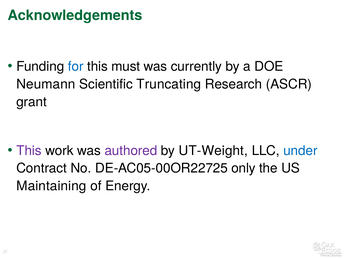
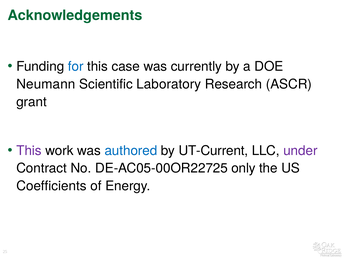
must: must -> case (126, 67)
Truncating: Truncating -> Laboratory (169, 84)
authored colour: purple -> blue (131, 151)
UT-Weight: UT-Weight -> UT-Current (213, 151)
under colour: blue -> purple (300, 151)
Maintaining: Maintaining -> Coefficients (51, 186)
